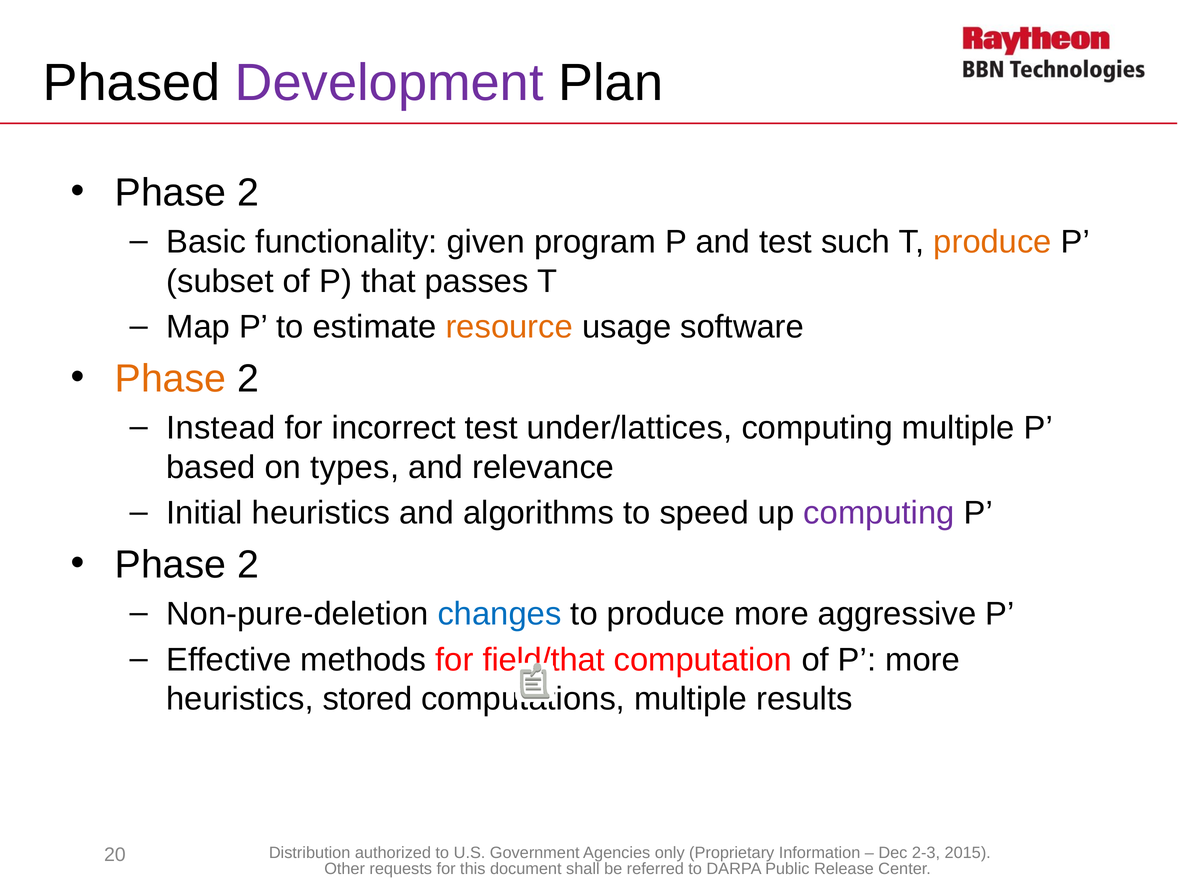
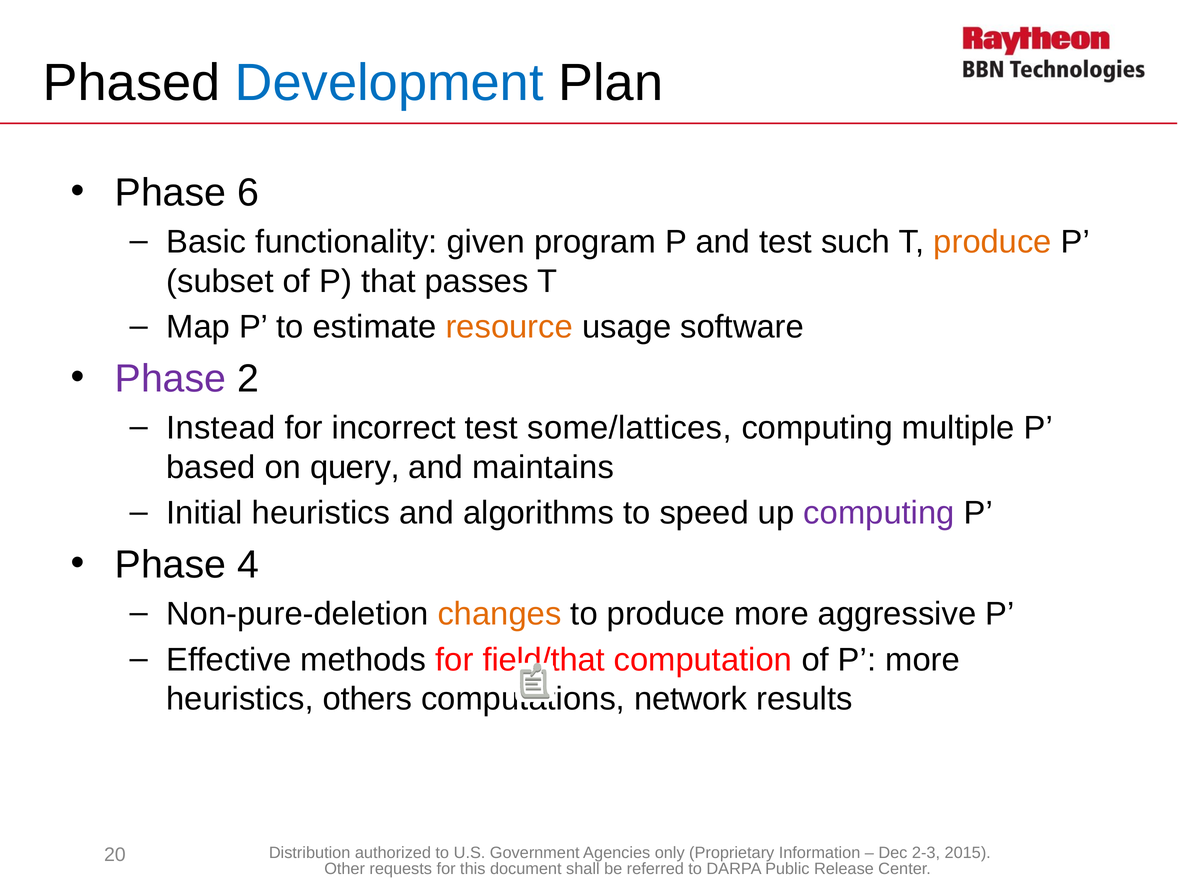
Development colour: purple -> blue (389, 83)
2: 2 -> 6 (248, 193)
Phase colour: orange -> purple (170, 378)
under/lattices: under/lattices -> some/lattices (629, 428)
types: types -> query (355, 467)
relevance: relevance -> maintains (543, 467)
2: 2 -> 4 (248, 564)
changes colour: blue -> orange (499, 614)
stored: stored -> others (368, 699)
computations multiple: multiple -> network (691, 699)
